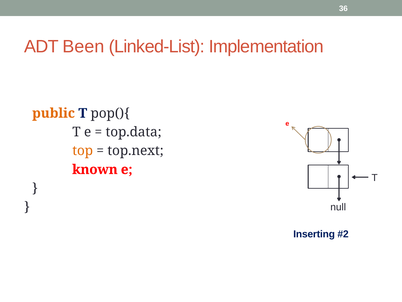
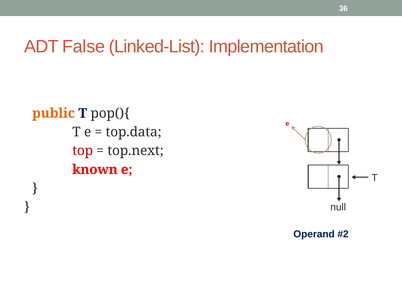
Been: Been -> False (84, 46)
top colour: orange -> red (83, 151)
Inserting: Inserting -> Operand (314, 234)
